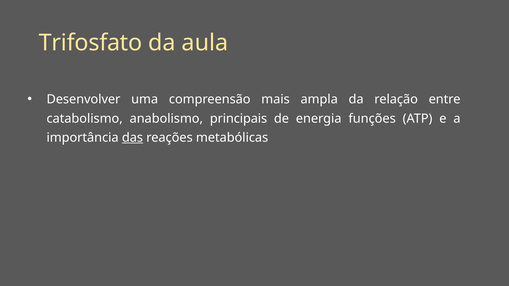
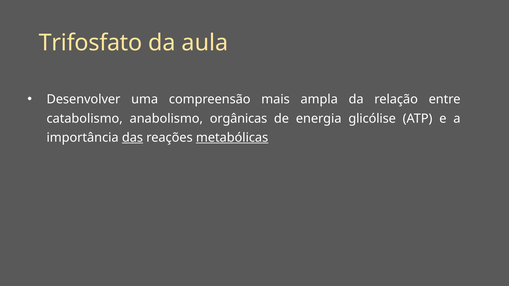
principais: principais -> orgânicas (239, 119)
funções: funções -> glicólise (372, 119)
metabólicas underline: none -> present (232, 138)
